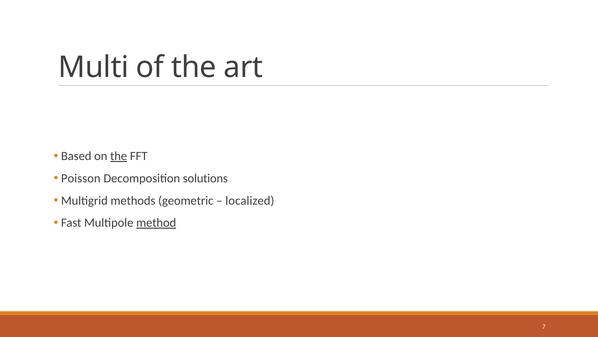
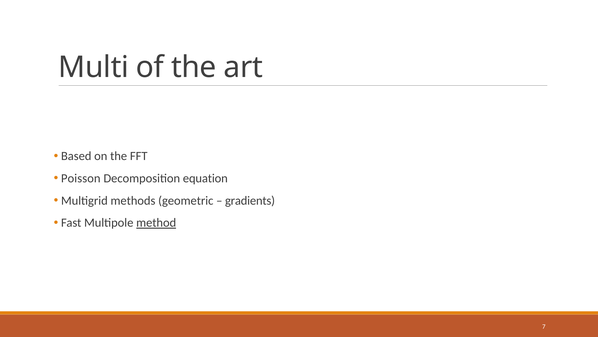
the underline: present -> none (119, 156)
solutions: solutions -> equation (205, 178)
localized: localized -> gradients (250, 200)
